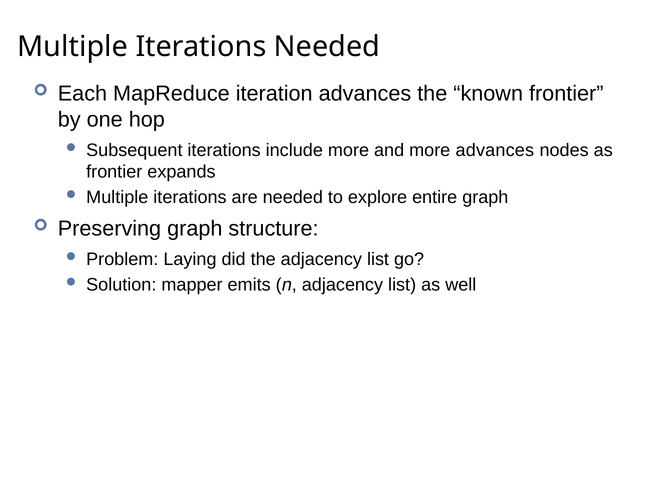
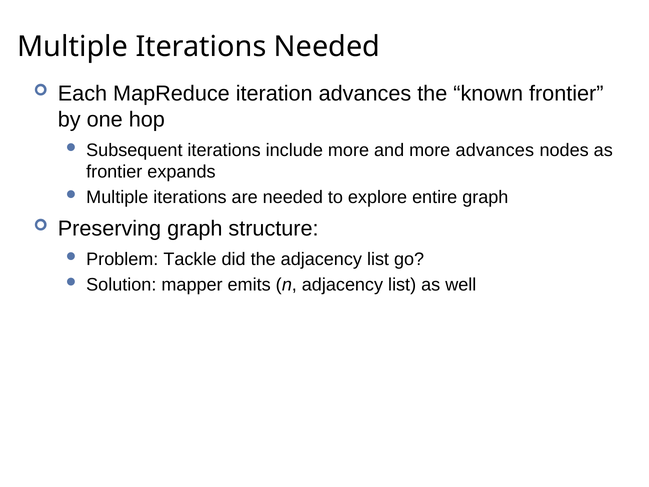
Laying: Laying -> Tackle (190, 259)
